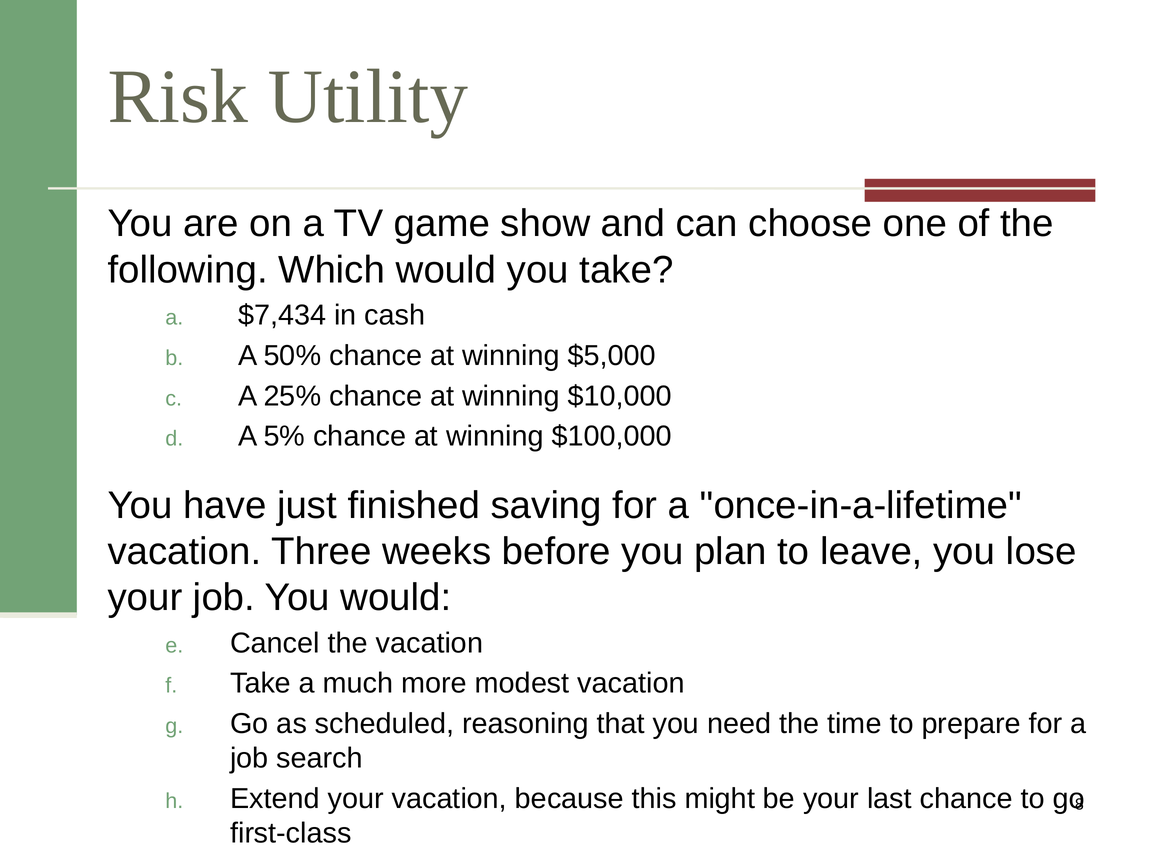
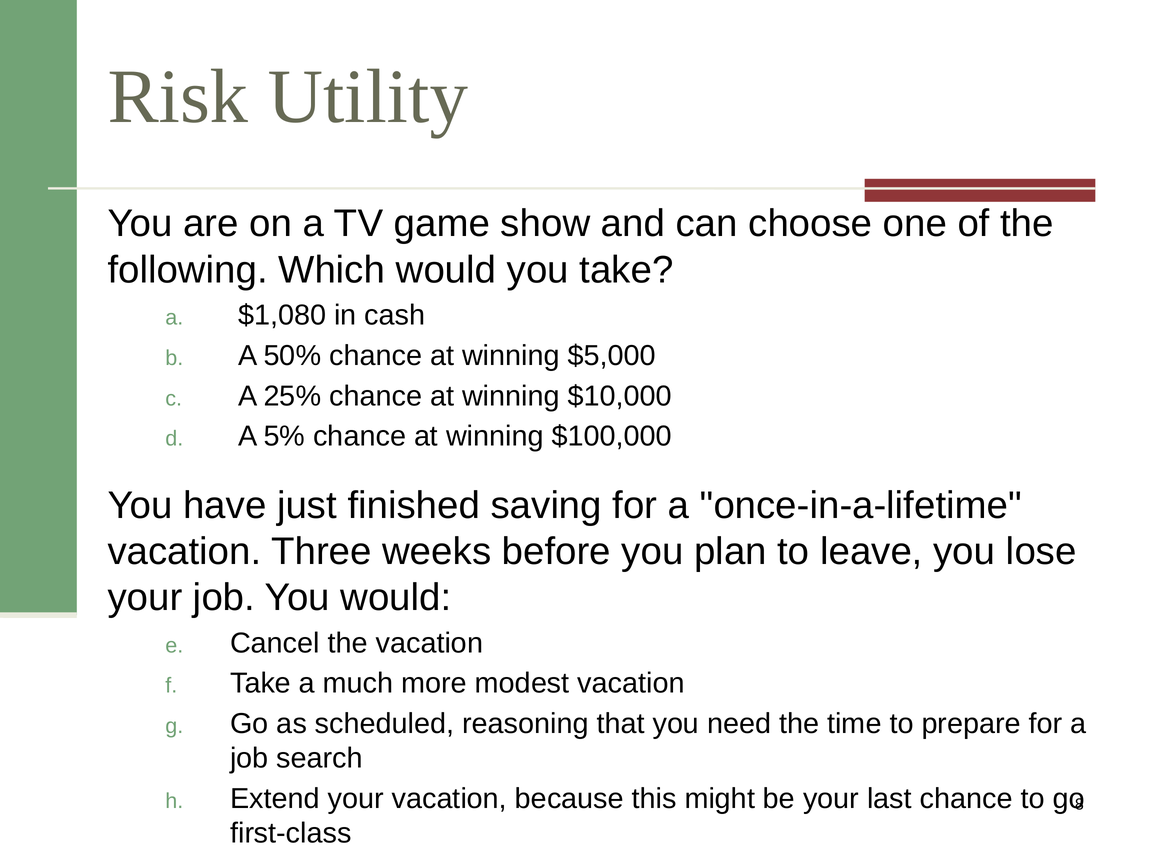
$7,434: $7,434 -> $1,080 (282, 315)
